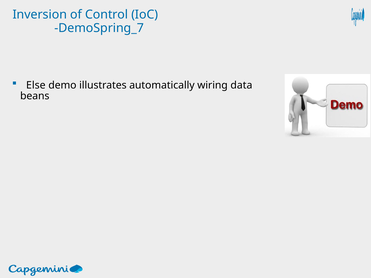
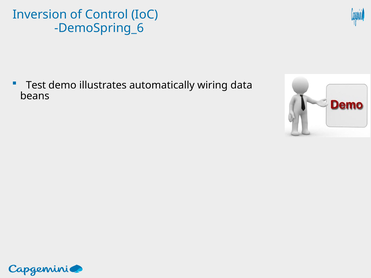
DemoSpring_7: DemoSpring_7 -> DemoSpring_6 (99, 28)
Else: Else -> Test (36, 85)
